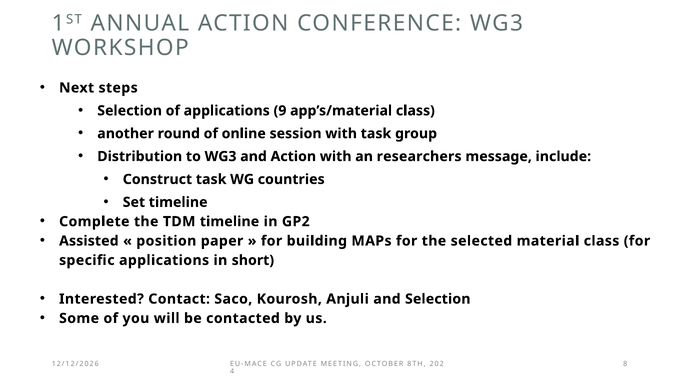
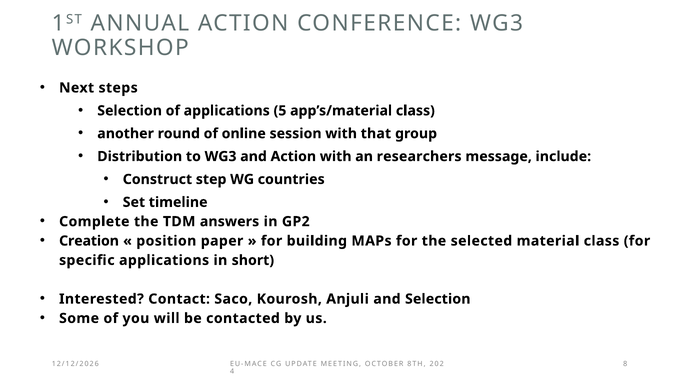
9: 9 -> 5 (280, 111)
with task: task -> that (376, 134)
Construct task: task -> step (211, 179)
TDM timeline: timeline -> answers (230, 222)
Assisted: Assisted -> Creation (89, 241)
